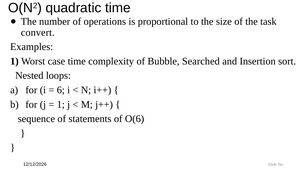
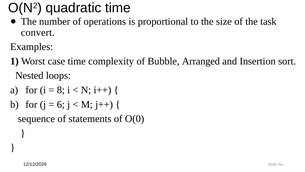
Searched: Searched -> Arranged (201, 61)
6: 6 -> 8 (61, 90)
1: 1 -> 6 (61, 104)
O(6: O(6 -> O(0 (135, 119)
